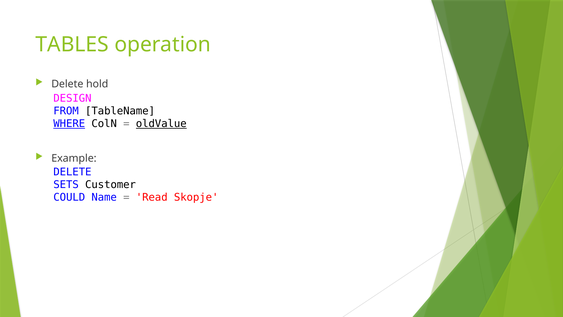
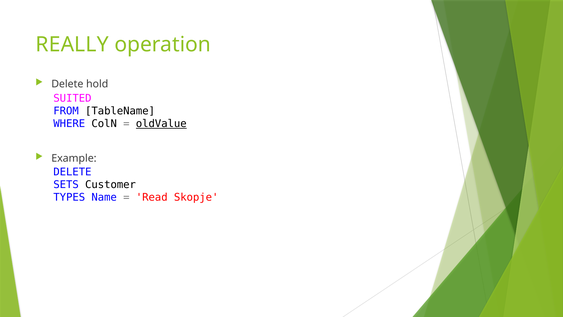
TABLES: TABLES -> REALLY (72, 44)
DESIGN: DESIGN -> SUITED (72, 98)
WHERE underline: present -> none (69, 124)
COULD: COULD -> TYPES (69, 197)
